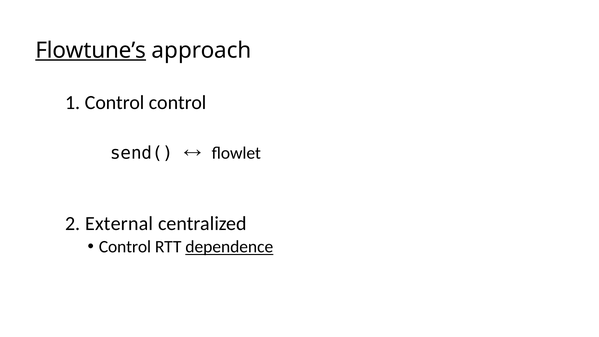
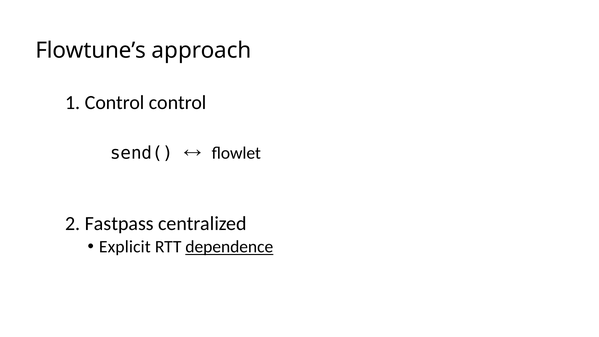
Flowtune’s underline: present -> none (91, 50)
External: External -> Fastpass (119, 223)
Control: Control -> Explicit (125, 247)
